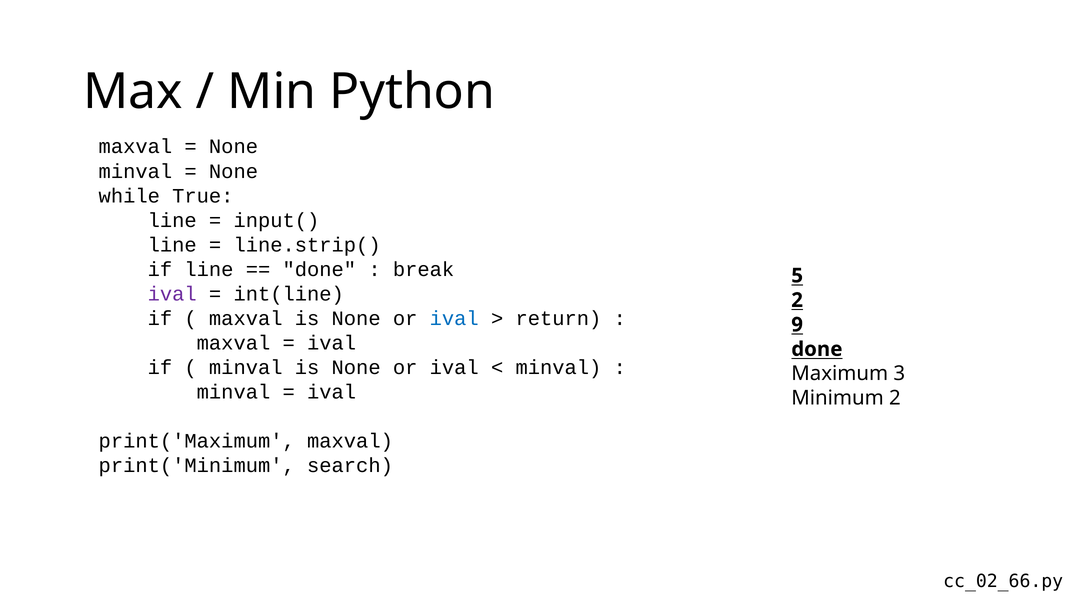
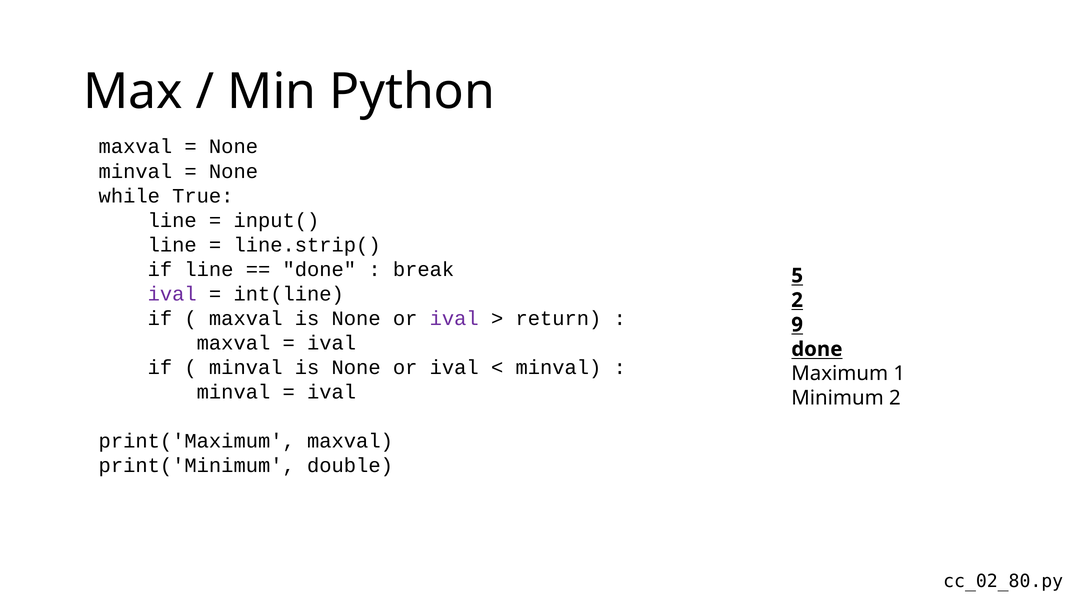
ival colour: blue -> purple (454, 318)
3: 3 -> 1 (899, 374)
search: search -> double (350, 466)
cc_02_66.py: cc_02_66.py -> cc_02_80.py (1003, 582)
